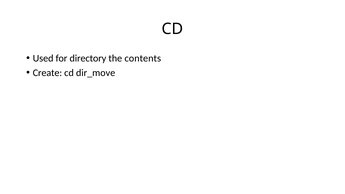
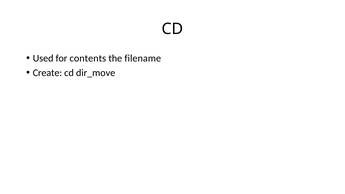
directory: directory -> contents (88, 58)
contents: contents -> filename (143, 58)
